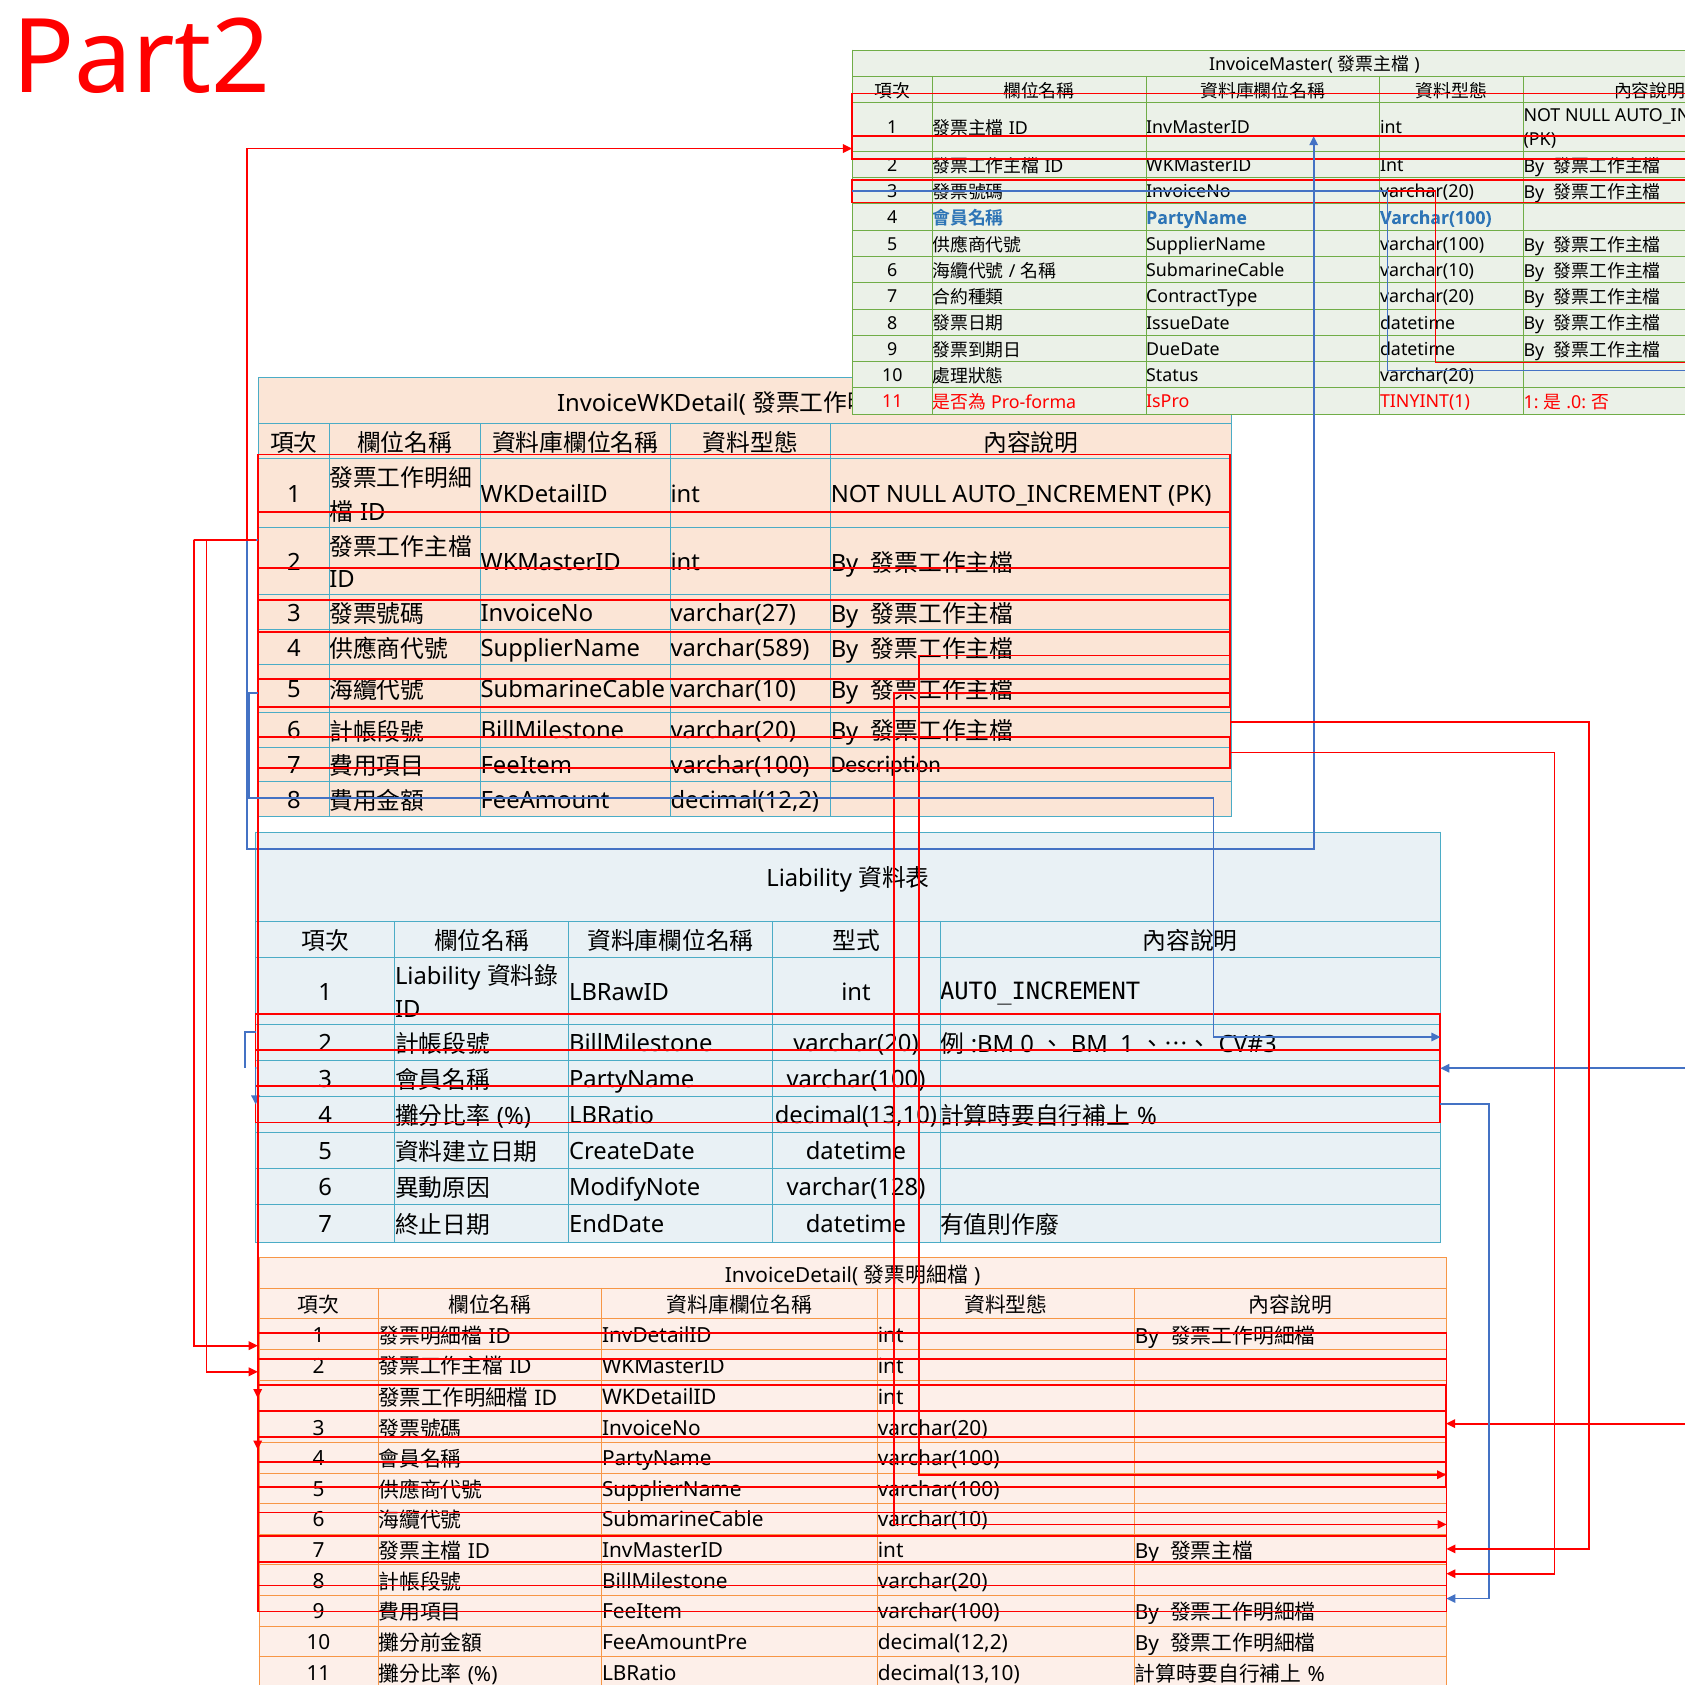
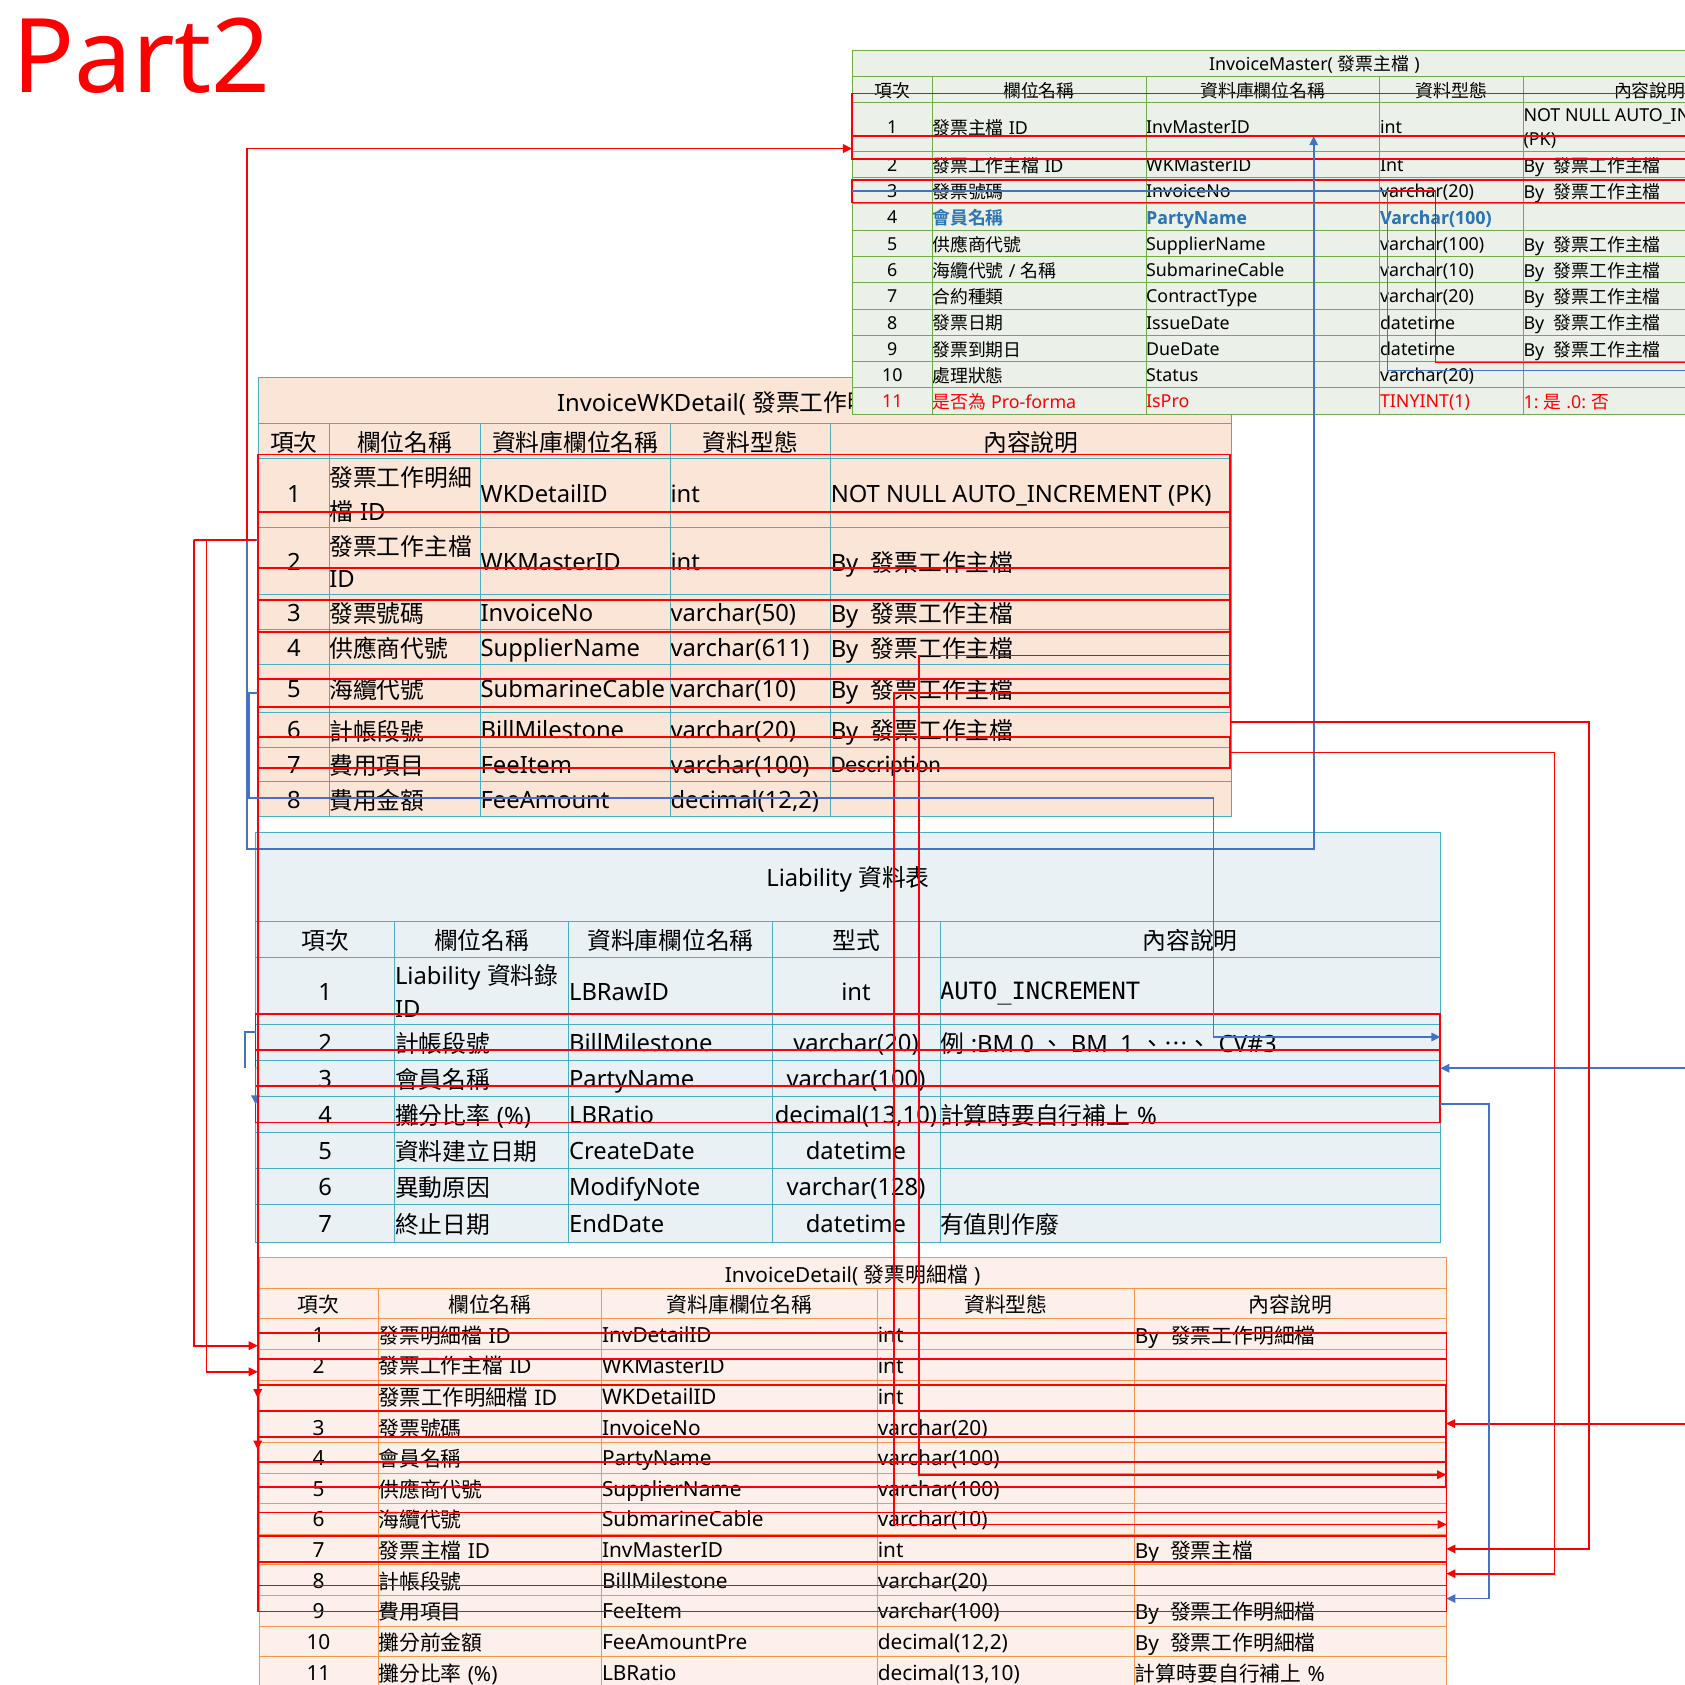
varchar(27: varchar(27 -> varchar(50 (733, 614)
varchar(589: varchar(589 -> varchar(611 (740, 648)
